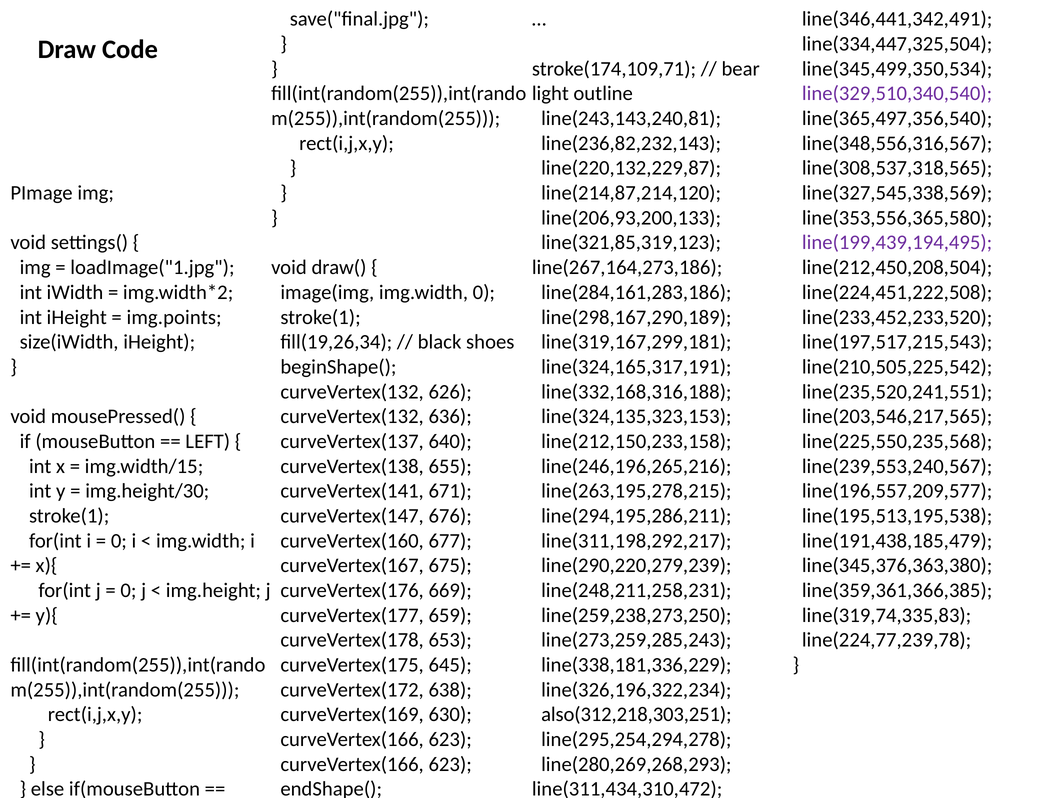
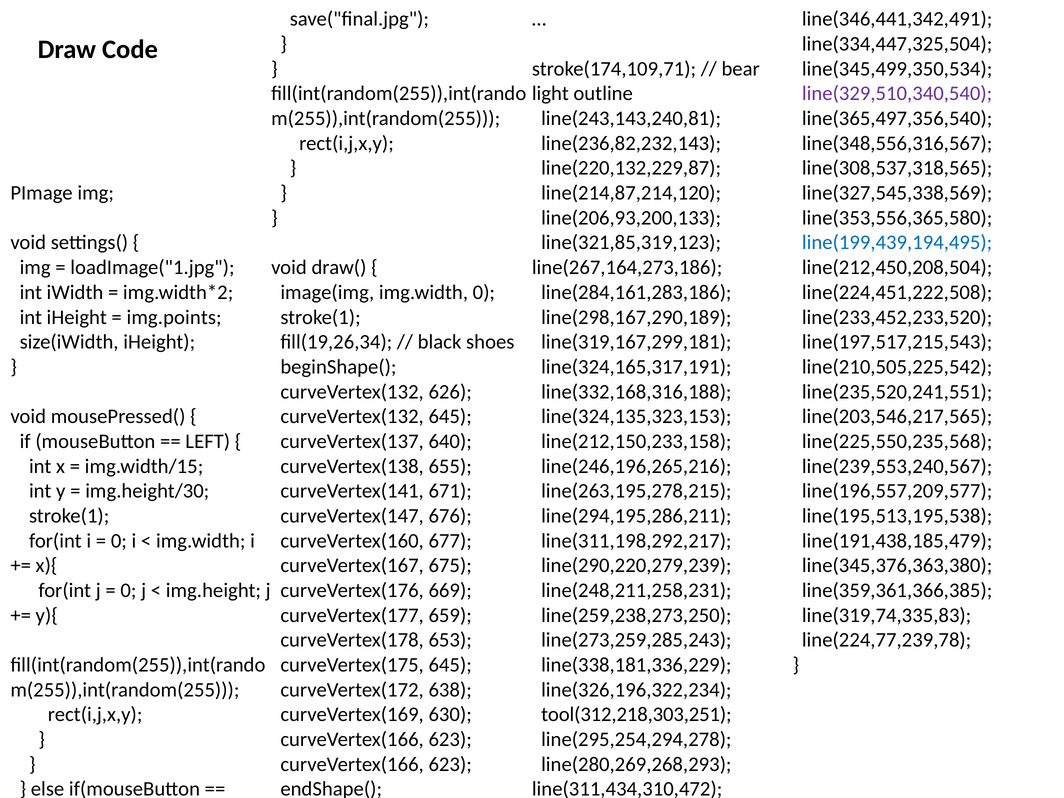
line(199,439,194,495 colour: purple -> blue (897, 243)
curveVertex(132 636: 636 -> 645 (450, 417)
also(312,218,303,251: also(312,218,303,251 -> tool(312,218,303,251 (636, 715)
